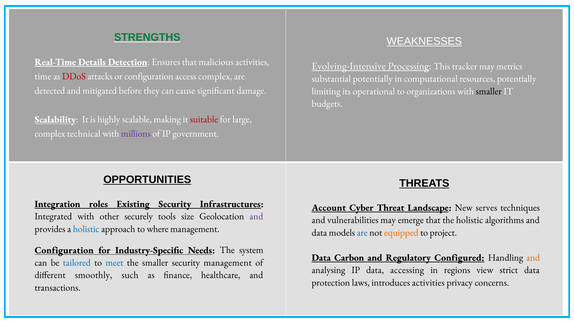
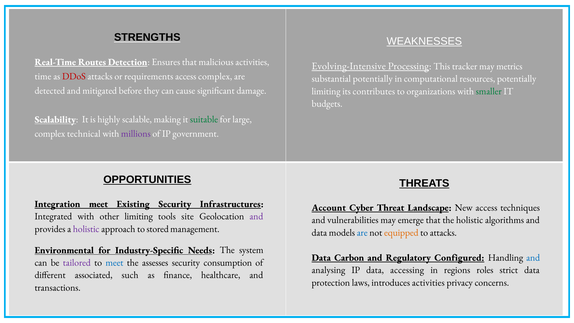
STRENGTHS colour: green -> black (147, 37)
Details: Details -> Routes (92, 62)
or configuration: configuration -> requirements (149, 76)
operational: operational -> contributes (374, 91)
smaller colour: black -> green (489, 91)
suitable colour: red -> green (204, 119)
Integration roles: roles -> meet (98, 204)
New serves: serves -> access (486, 208)
other securely: securely -> limiting (139, 216)
size: size -> site (188, 216)
holistic colour: blue -> purple (86, 229)
where: where -> stored (158, 229)
to project: project -> attacks (443, 232)
Configuration: Configuration -> Environmental (64, 250)
and colour: orange -> blue (533, 257)
tailored colour: blue -> purple (77, 263)
the smaller: smaller -> assesses (155, 263)
security management: management -> consumption (228, 263)
view: view -> roles (485, 270)
smoothly: smoothly -> associated (94, 275)
